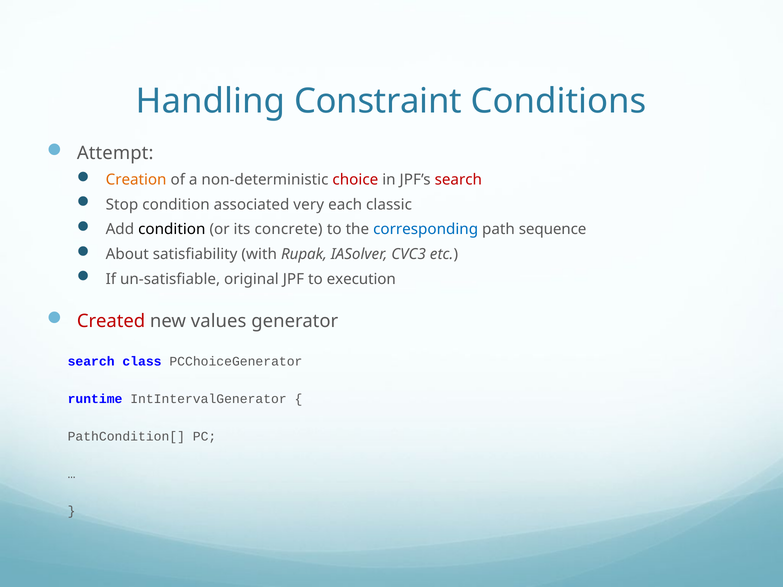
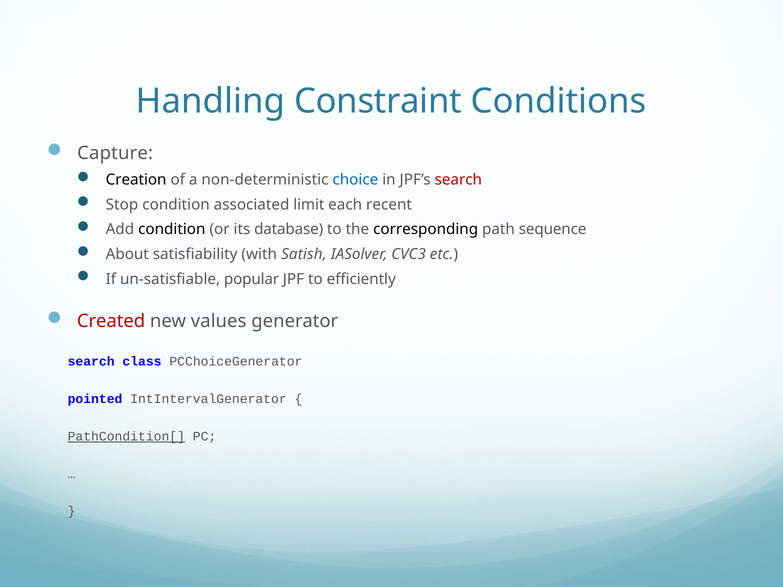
Attempt: Attempt -> Capture (115, 153)
Creation colour: orange -> black (136, 180)
choice colour: red -> blue (355, 180)
very: very -> limit (309, 205)
classic: classic -> recent (389, 205)
concrete: concrete -> database (289, 230)
corresponding colour: blue -> black (426, 230)
Rupak: Rupak -> Satish (304, 254)
original: original -> popular (252, 279)
execution: execution -> efficiently (361, 279)
runtime: runtime -> pointed (95, 399)
PathCondition[ underline: none -> present (126, 437)
